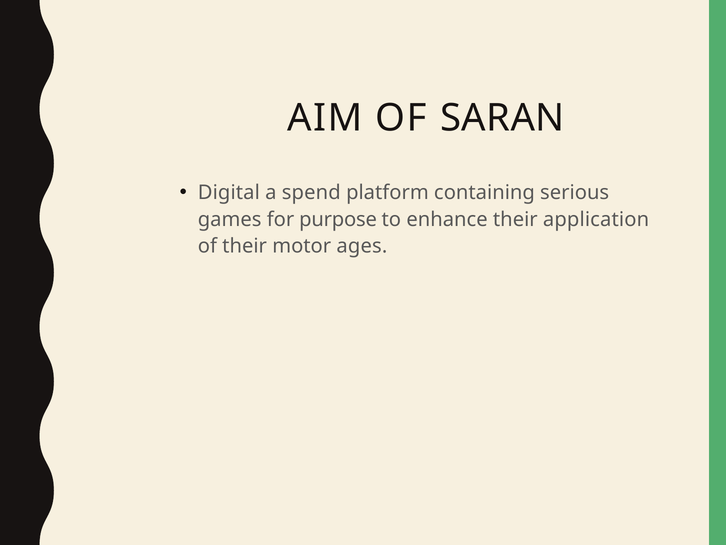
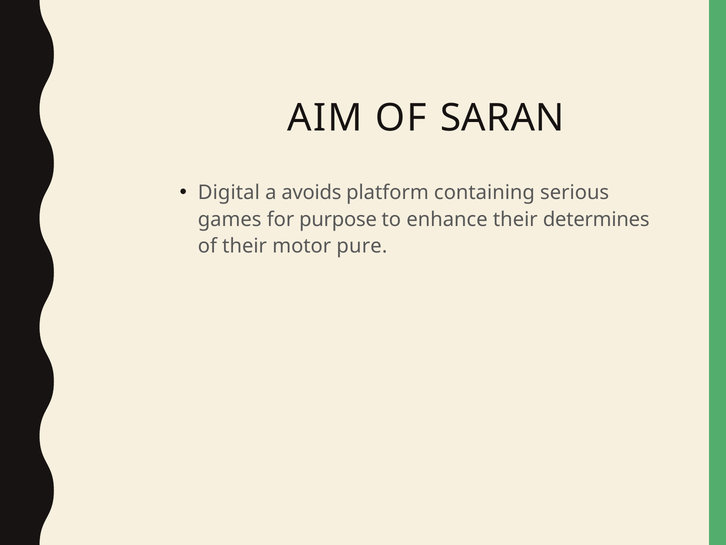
spend: spend -> avoids (311, 193)
application: application -> determines (596, 219)
ages: ages -> pure (362, 246)
